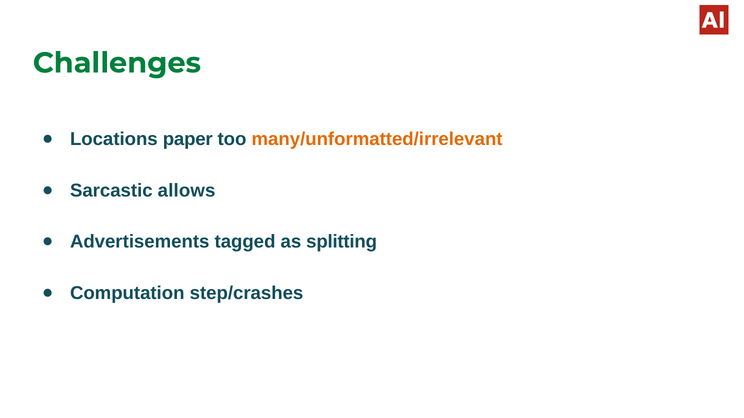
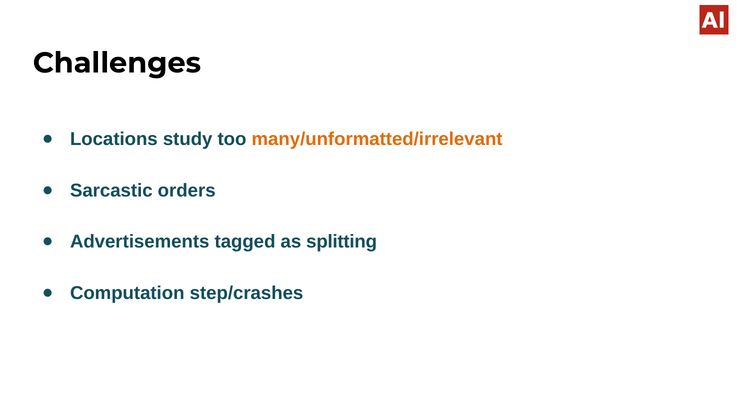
Challenges colour: green -> black (117, 63)
paper: paper -> study (188, 139)
allows: allows -> orders (187, 191)
